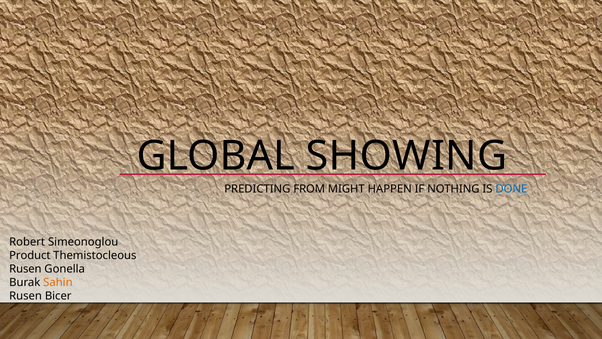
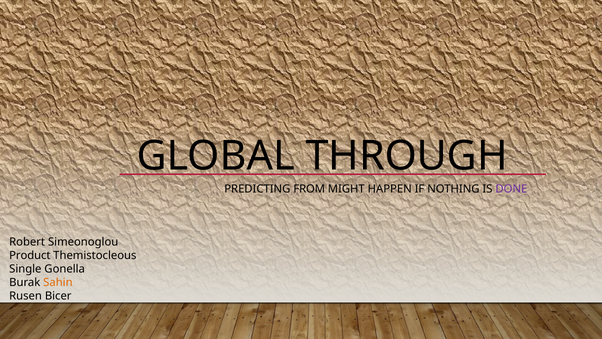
SHOWING: SHOWING -> THROUGH (407, 156)
DONE colour: blue -> purple (511, 189)
Rusen: Rusen -> Single (25, 269)
